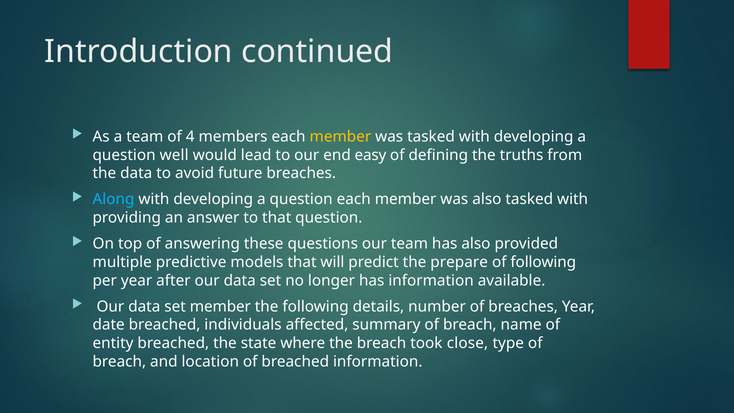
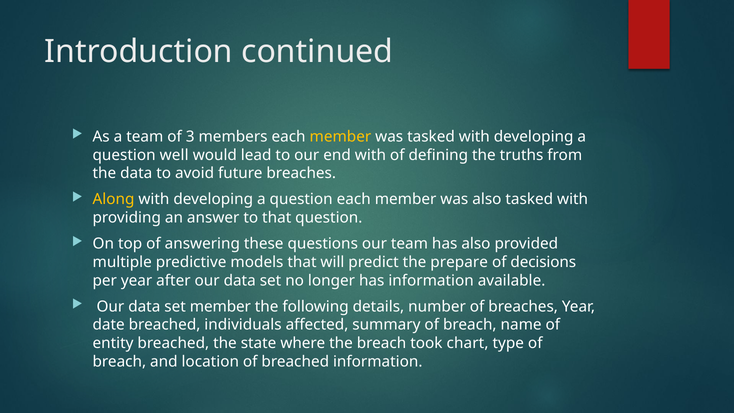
4: 4 -> 3 (190, 137)
end easy: easy -> with (370, 155)
Along colour: light blue -> yellow (114, 199)
of following: following -> decisions (543, 262)
close: close -> chart (468, 343)
